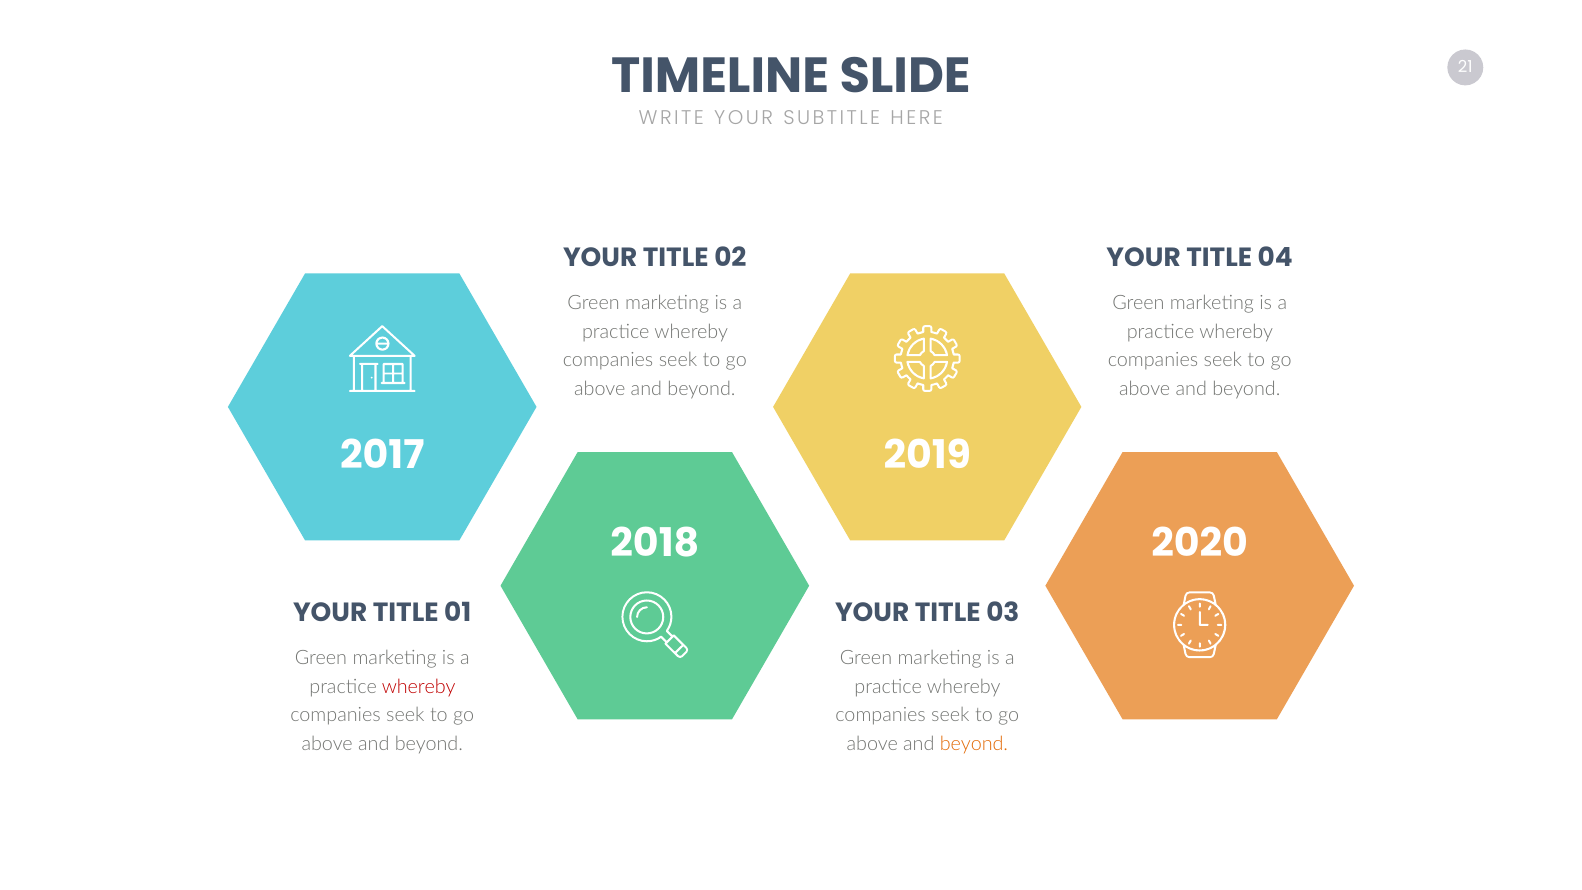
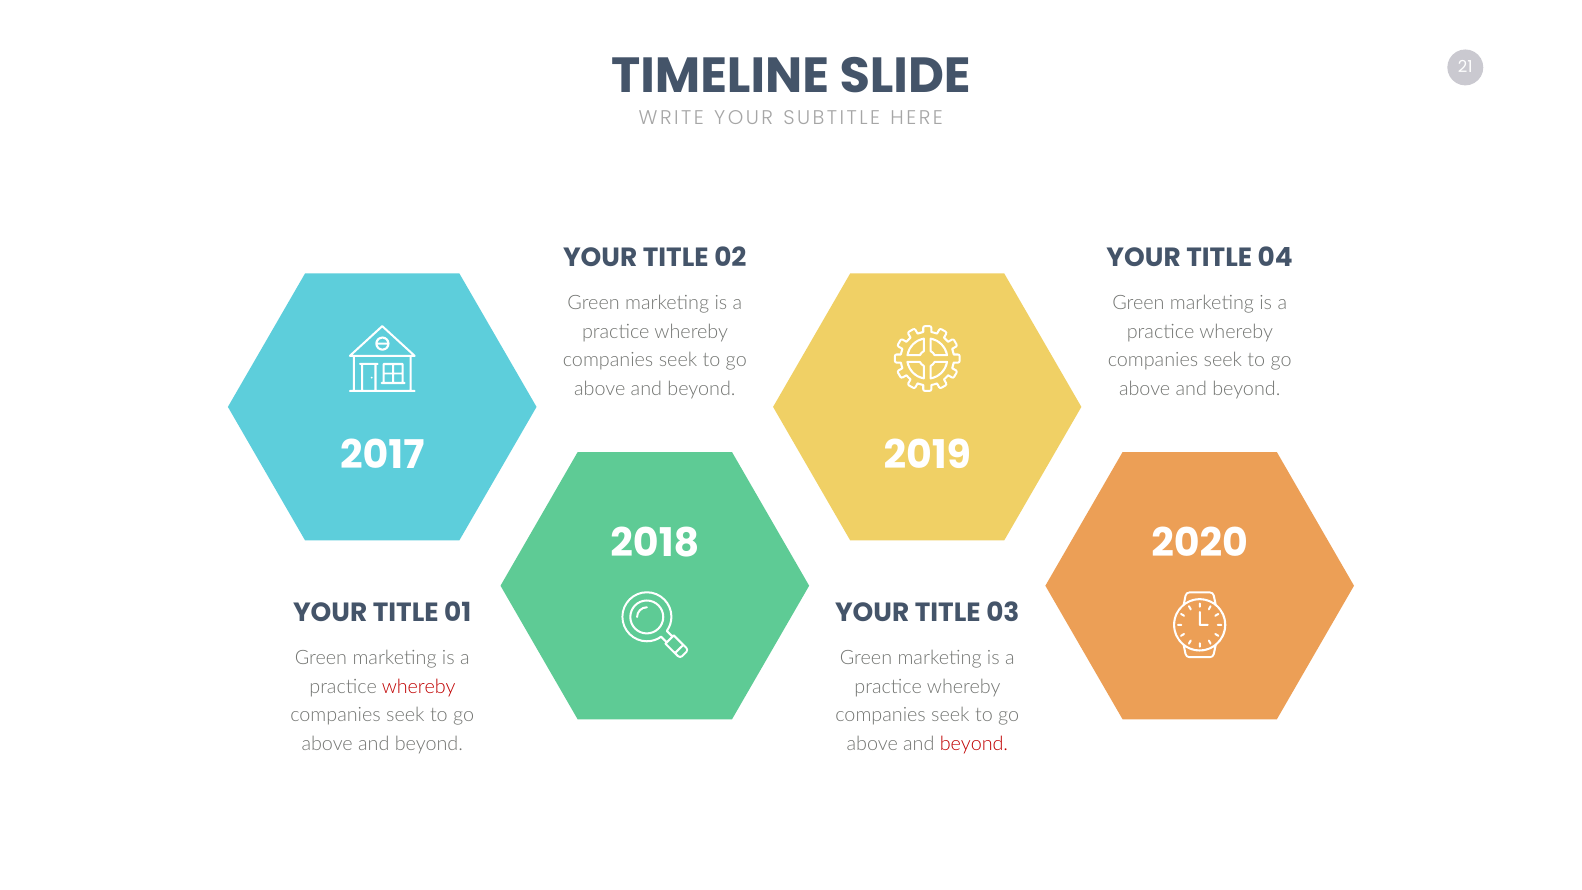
beyond colour: orange -> red (974, 744)
